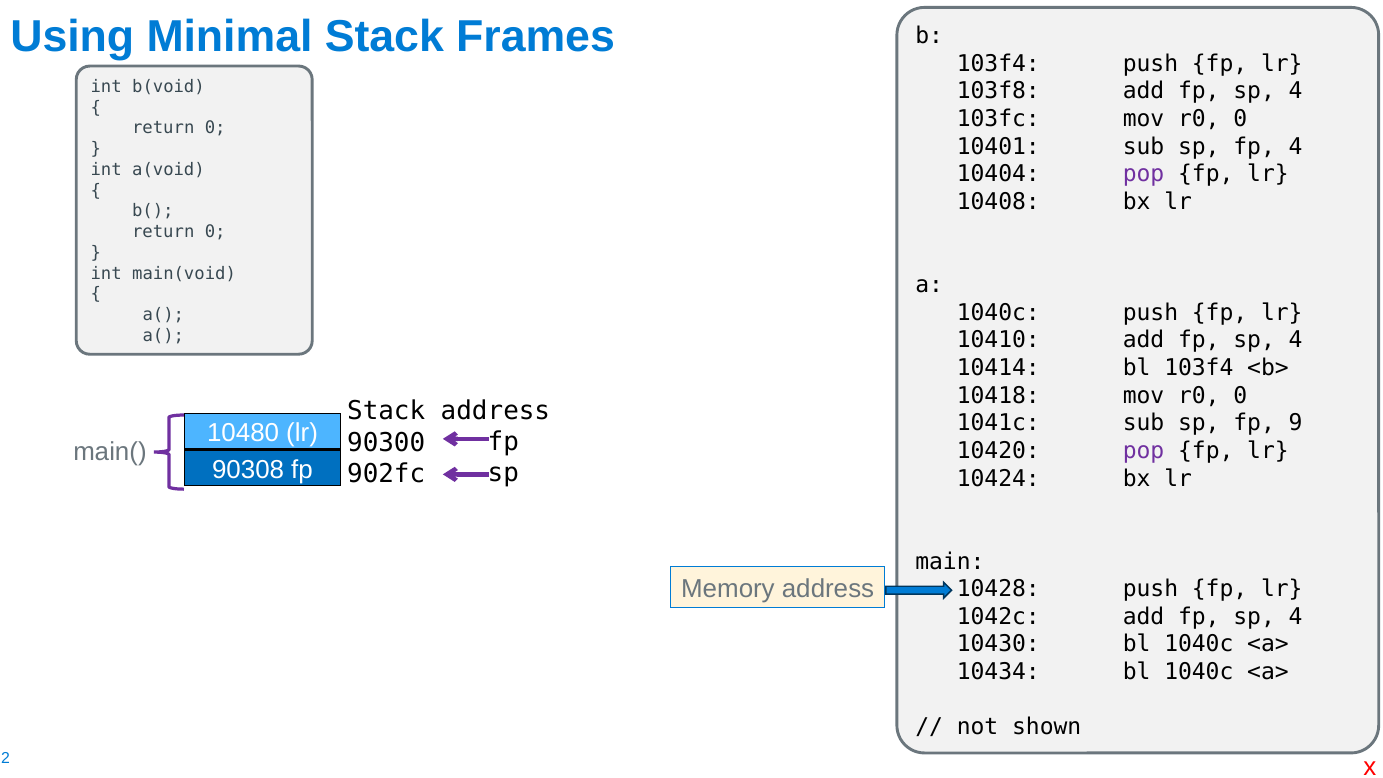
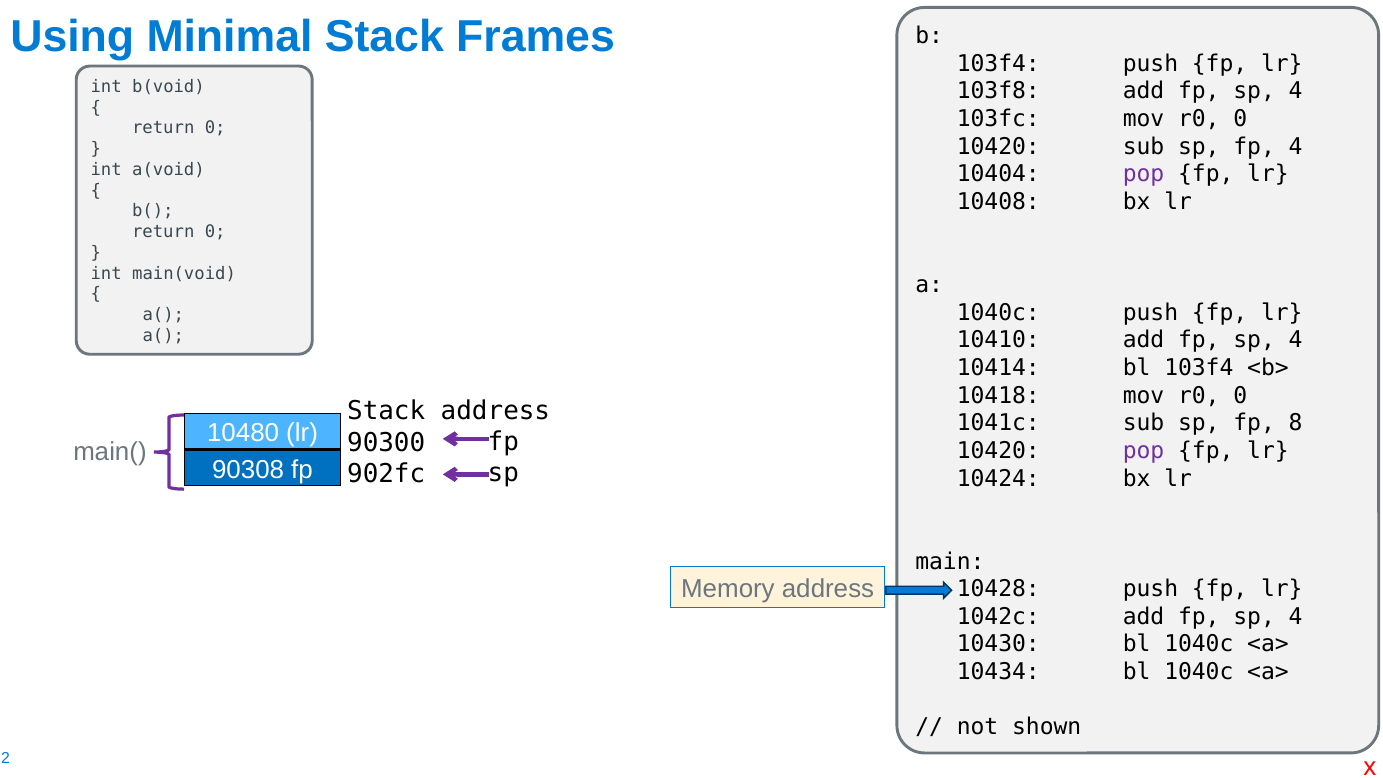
10401: 10401 -> 10420 (998, 147)
9: 9 -> 8 (1296, 423)
